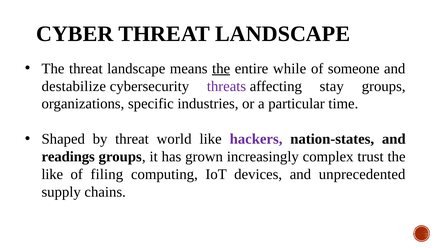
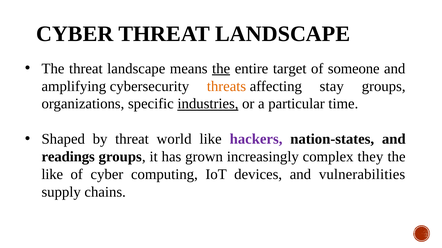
while: while -> target (290, 69)
destabilize: destabilize -> amplifying (74, 86)
threats colour: purple -> orange (226, 86)
industries underline: none -> present (208, 104)
trust: trust -> they (370, 157)
of filing: filing -> cyber (107, 175)
unprecedented: unprecedented -> vulnerabilities (362, 175)
